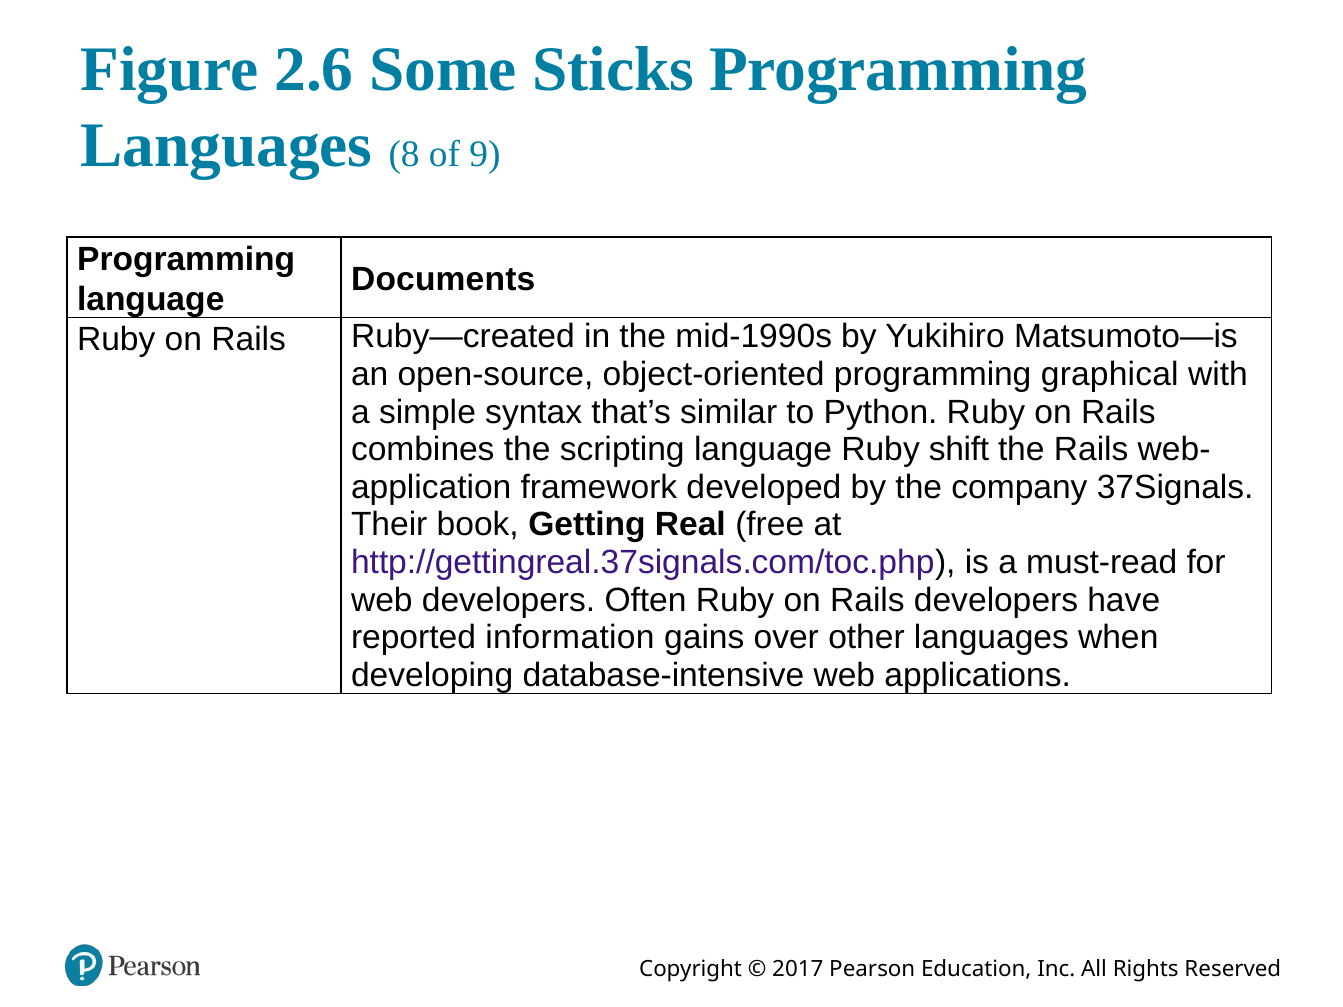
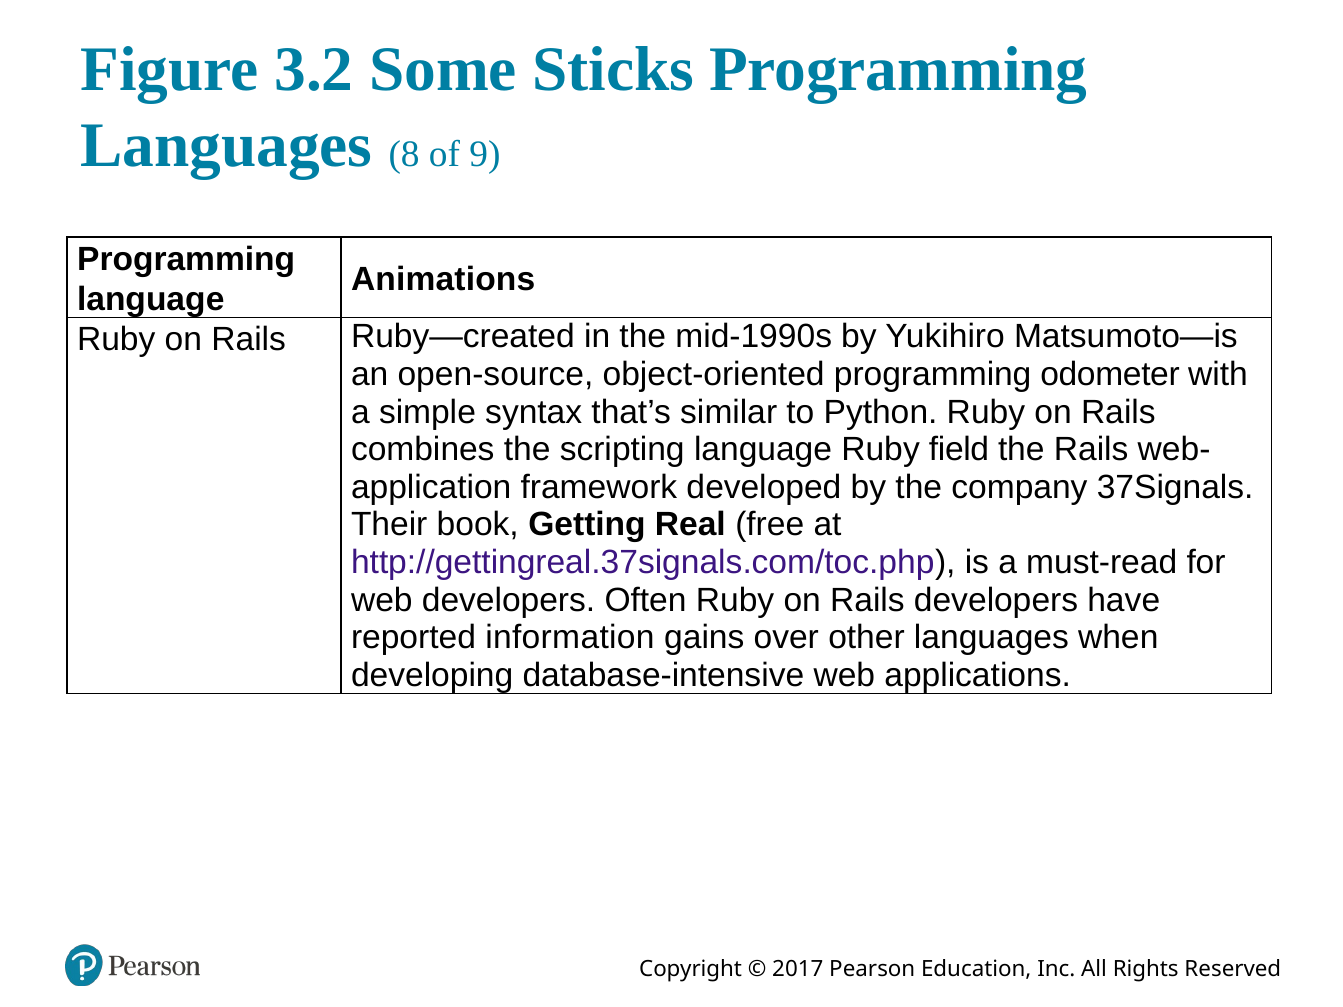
2.6: 2.6 -> 3.2 (314, 70)
Documents: Documents -> Animations (443, 279)
graphical: graphical -> odometer (1110, 375)
shift: shift -> field (959, 450)
